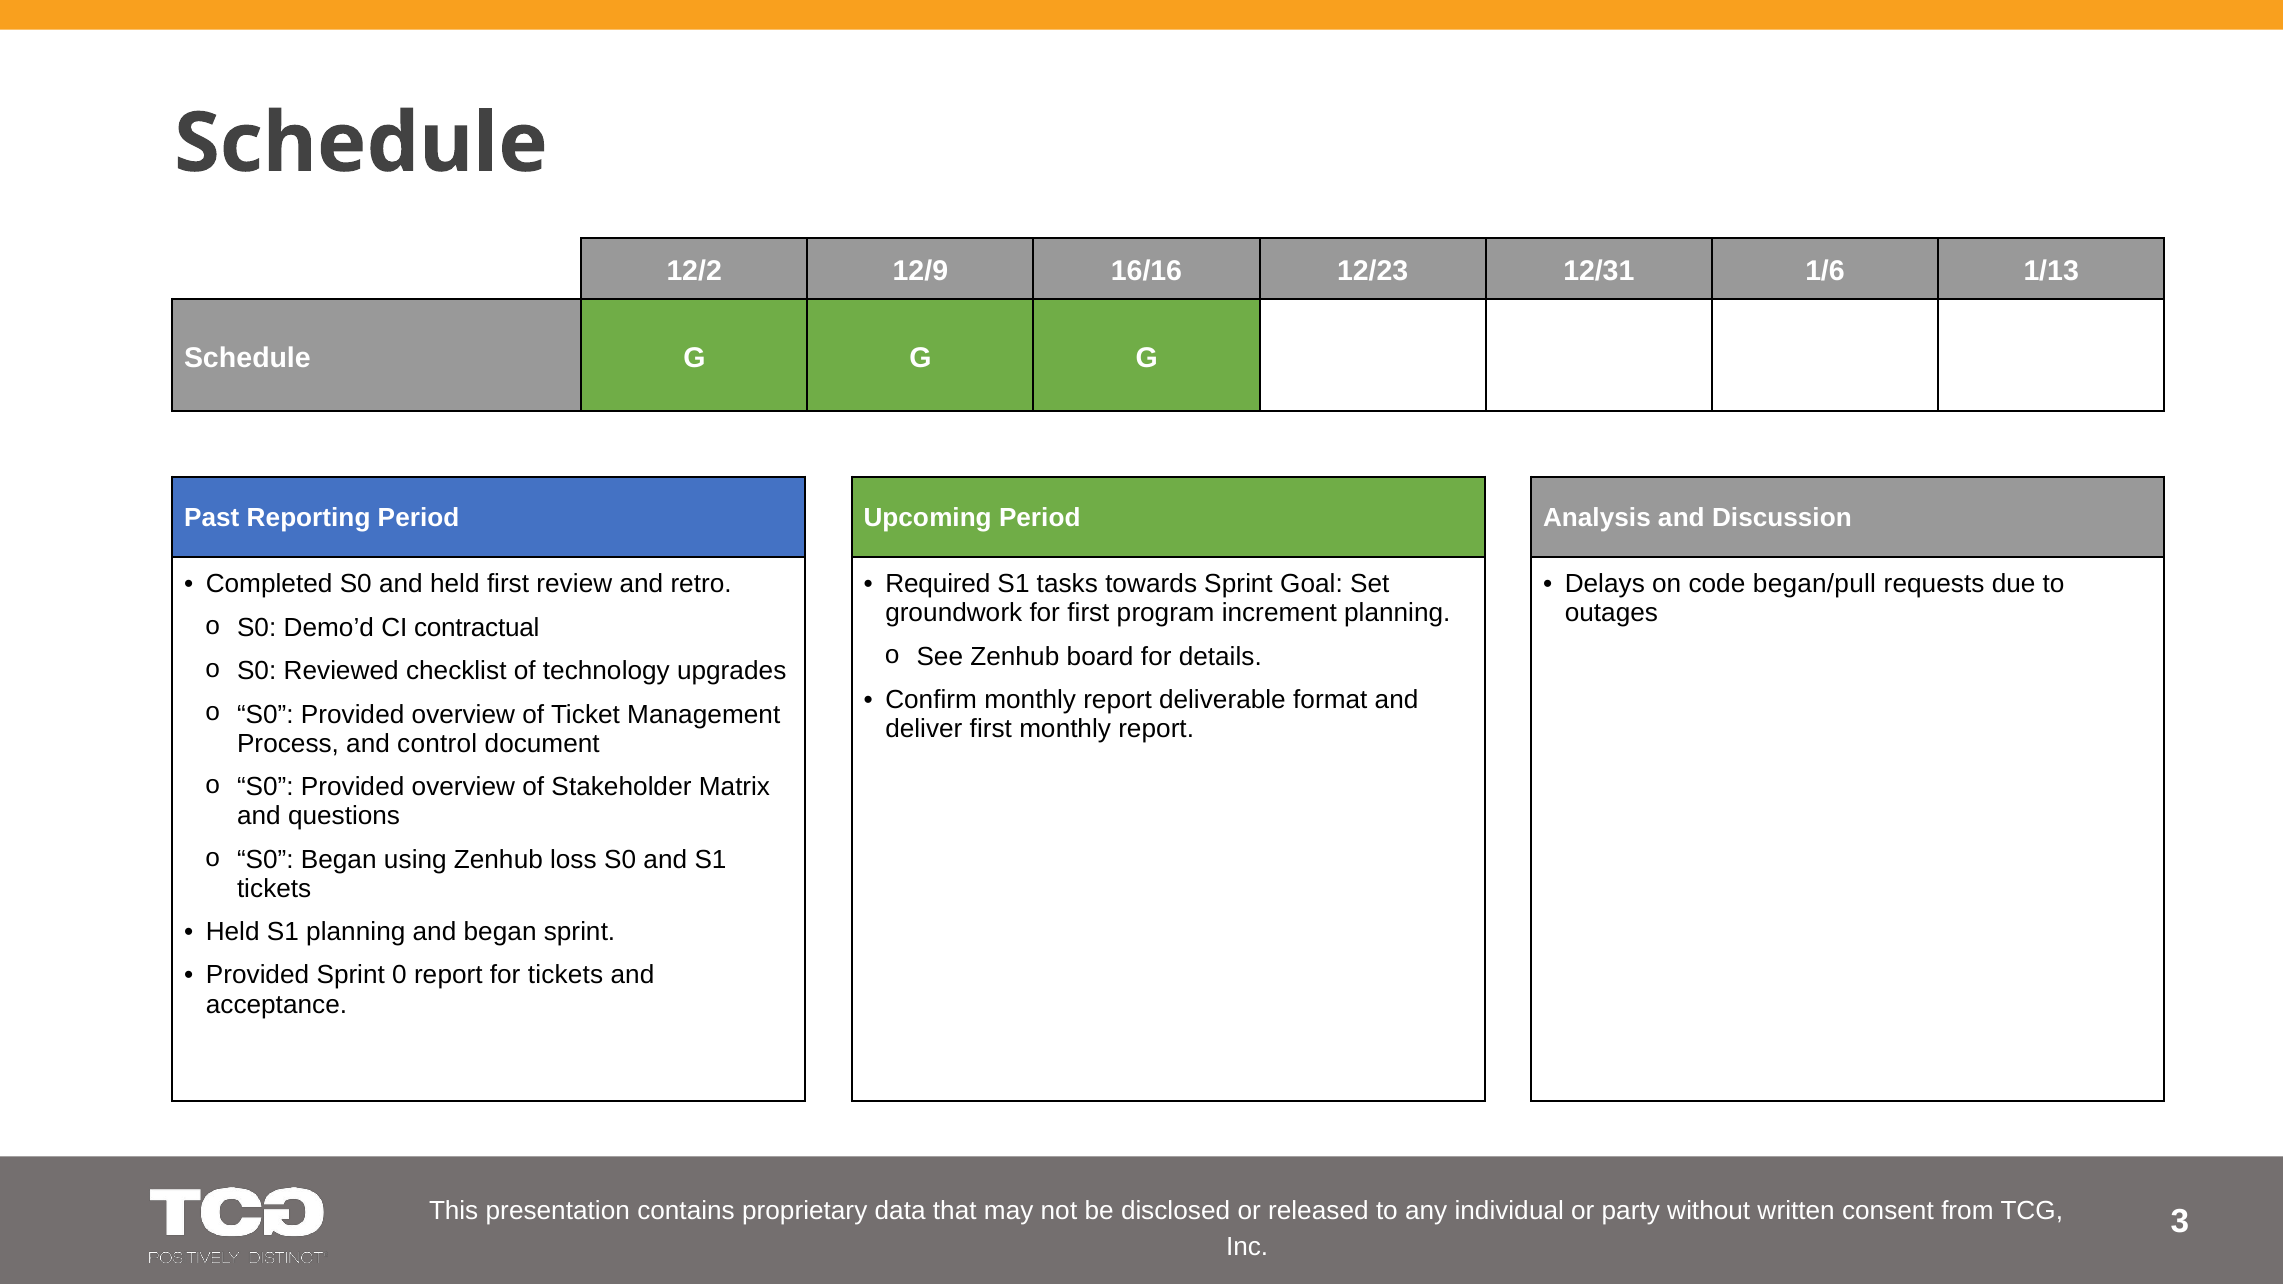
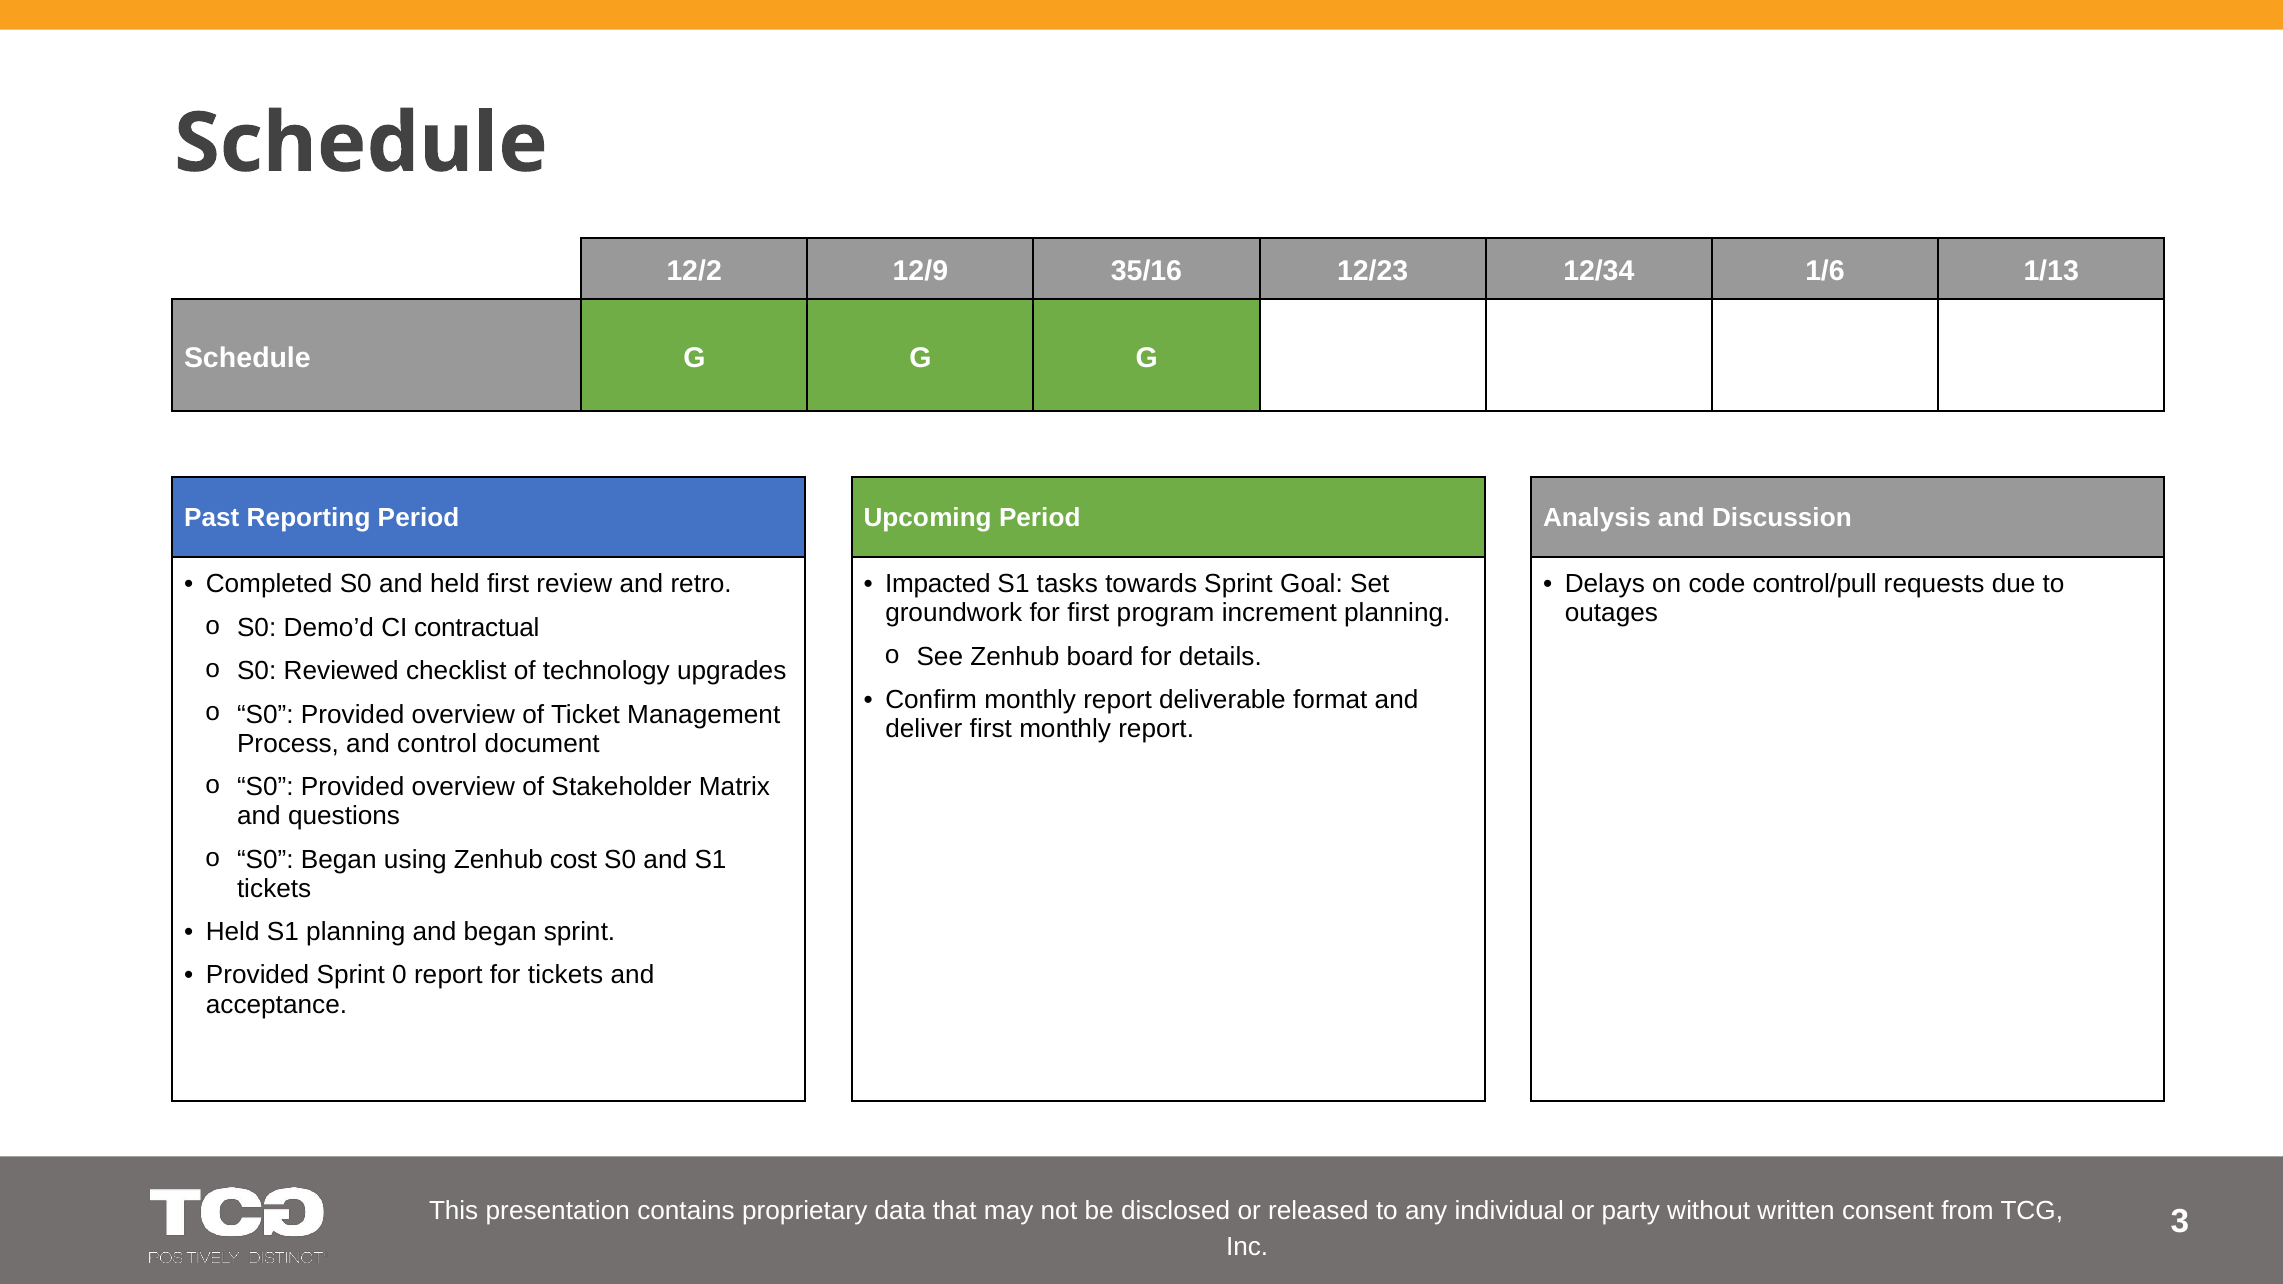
16/16: 16/16 -> 35/16 (1146, 271)
12/31: 12/31 -> 12/34 (1599, 271)
Required: Required -> Impacted (938, 584)
began/pull: began/pull -> control/pull (1815, 584)
loss: loss -> cost (574, 860)
